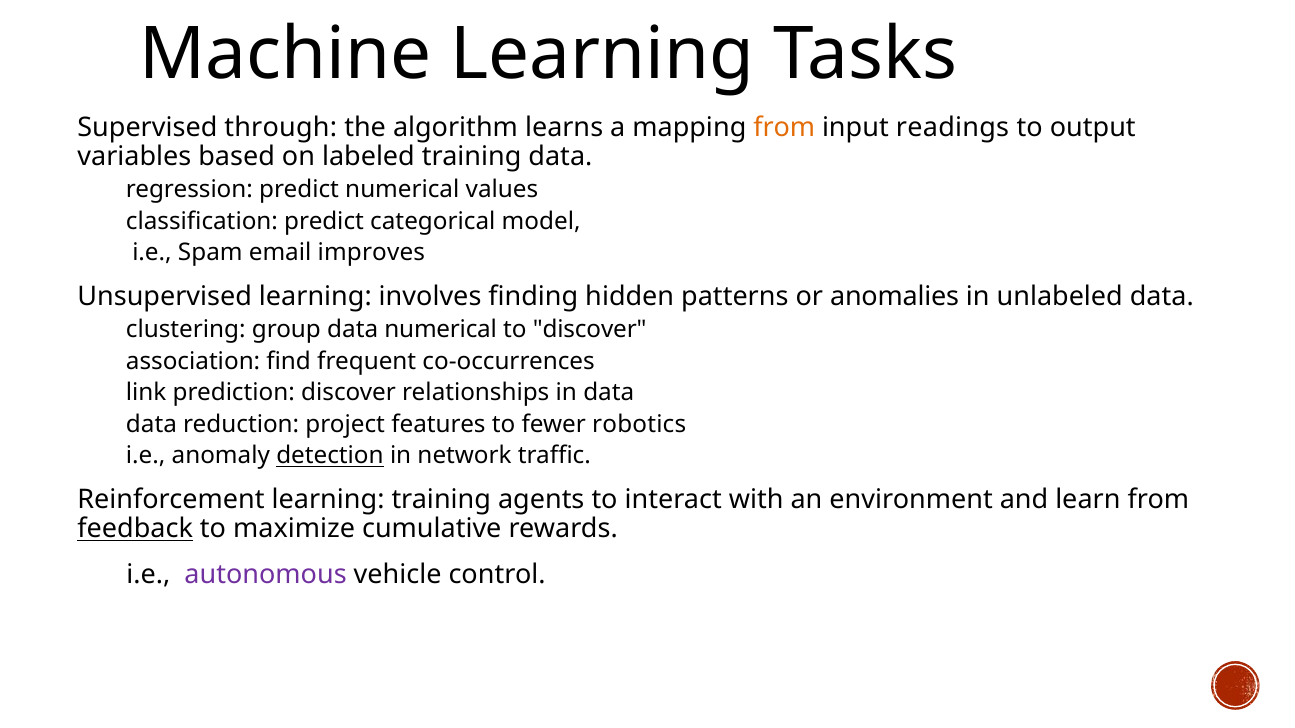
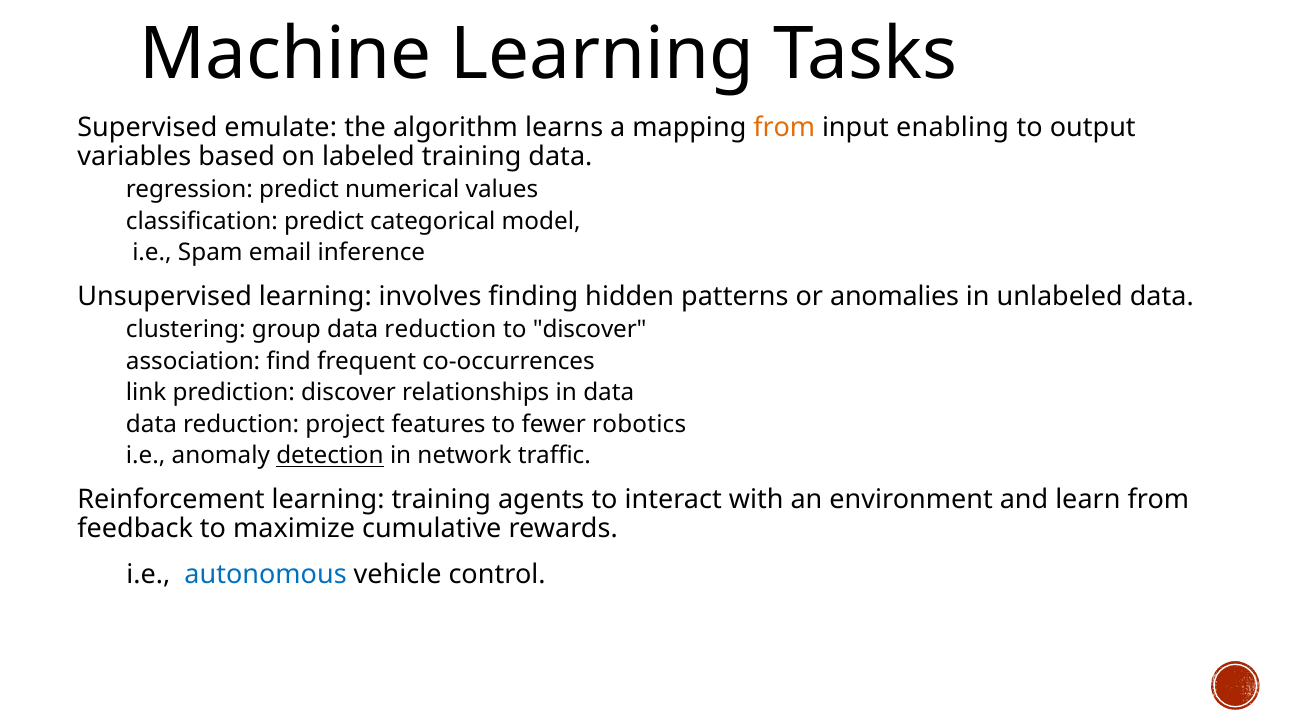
through: through -> emulate (281, 127)
readings: readings -> enabling (953, 127)
improves: improves -> inference (371, 253)
data numerical: numerical -> reduction (440, 330)
feedback underline: present -> none (135, 529)
autonomous colour: purple -> blue (266, 575)
